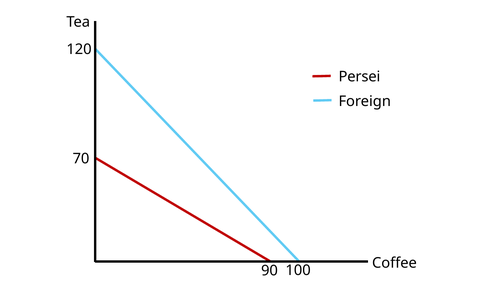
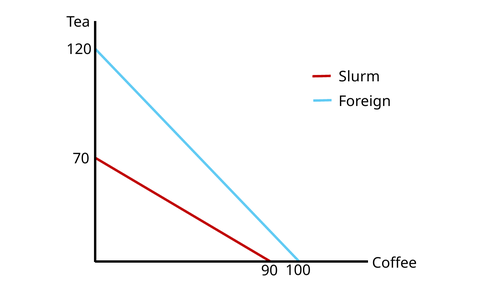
Persei: Persei -> Slurm (359, 77)
